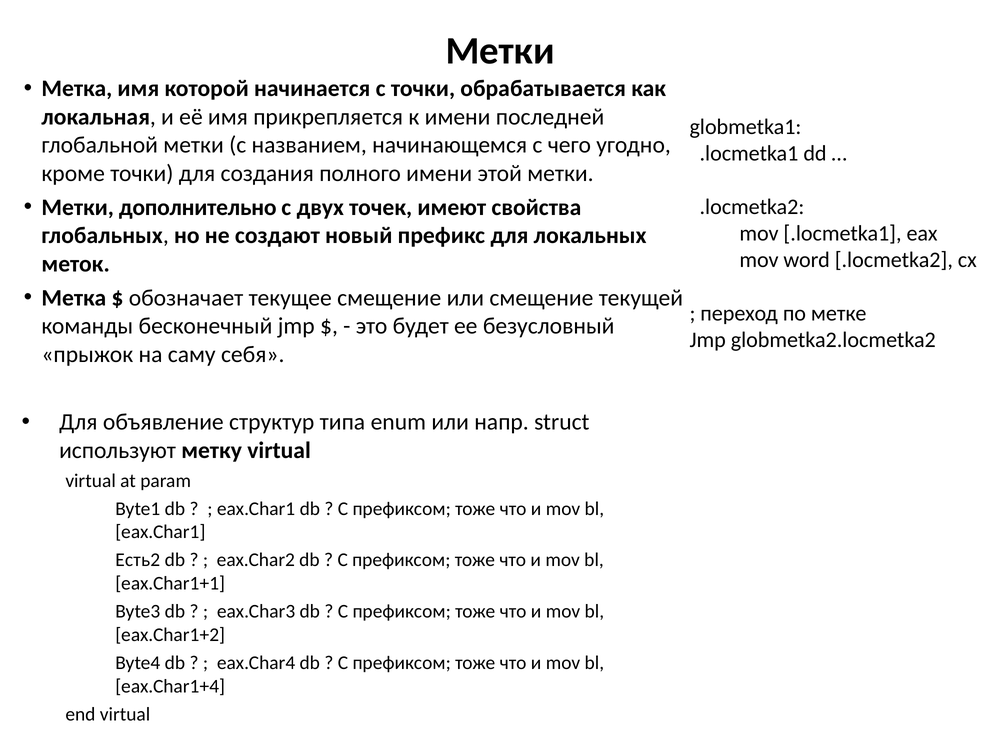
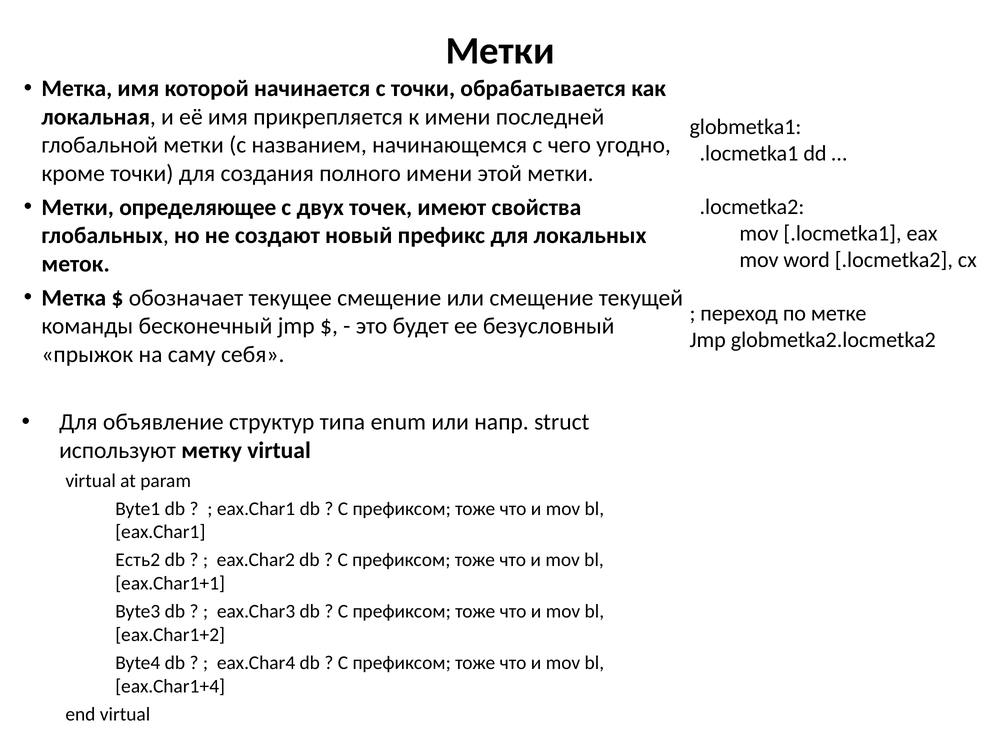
дополнительно: дополнительно -> определяющее (198, 207)
